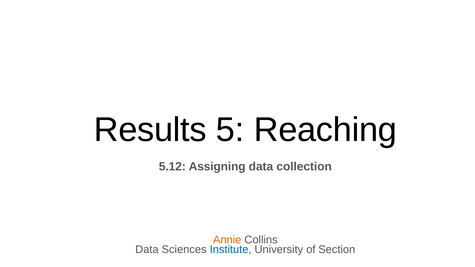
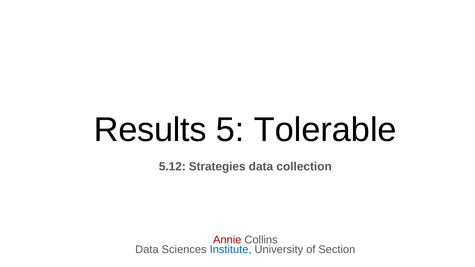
Reaching: Reaching -> Tolerable (325, 130)
Assigning: Assigning -> Strategies (217, 167)
Annie colour: orange -> red (227, 240)
